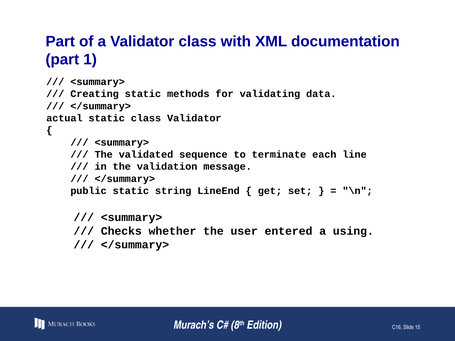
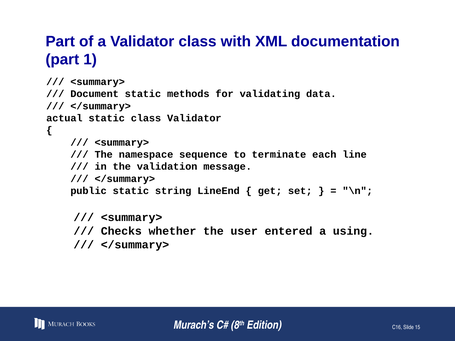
Creating: Creating -> Document (95, 94)
validated: validated -> namespace (146, 155)
